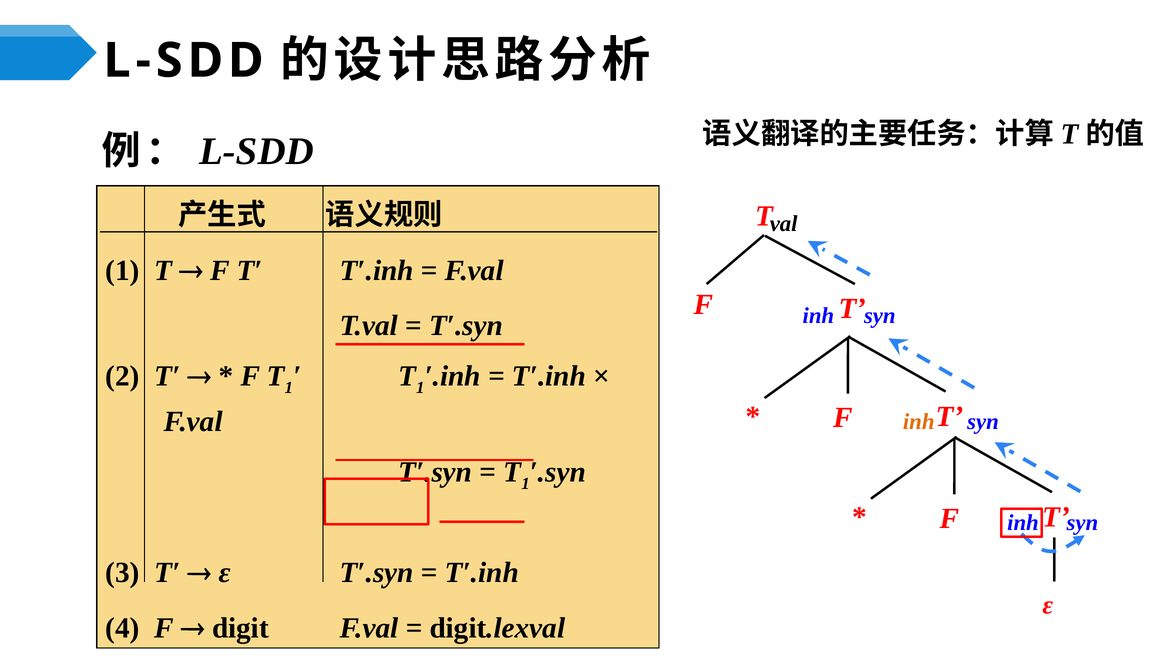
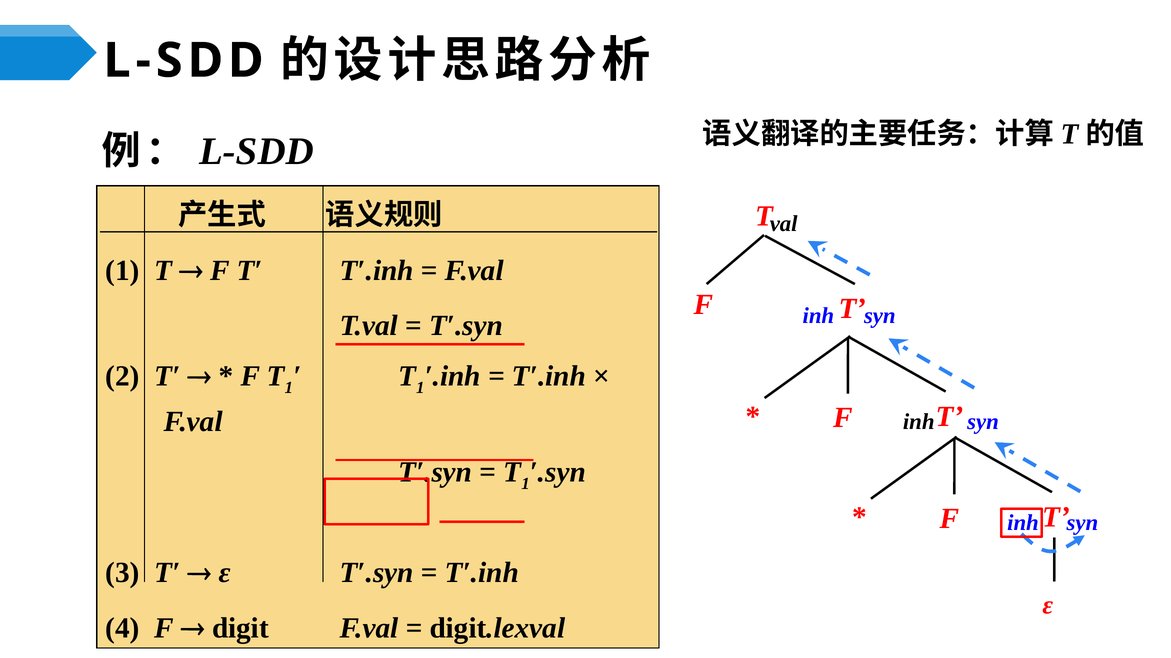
inh colour: orange -> black (919, 422)
